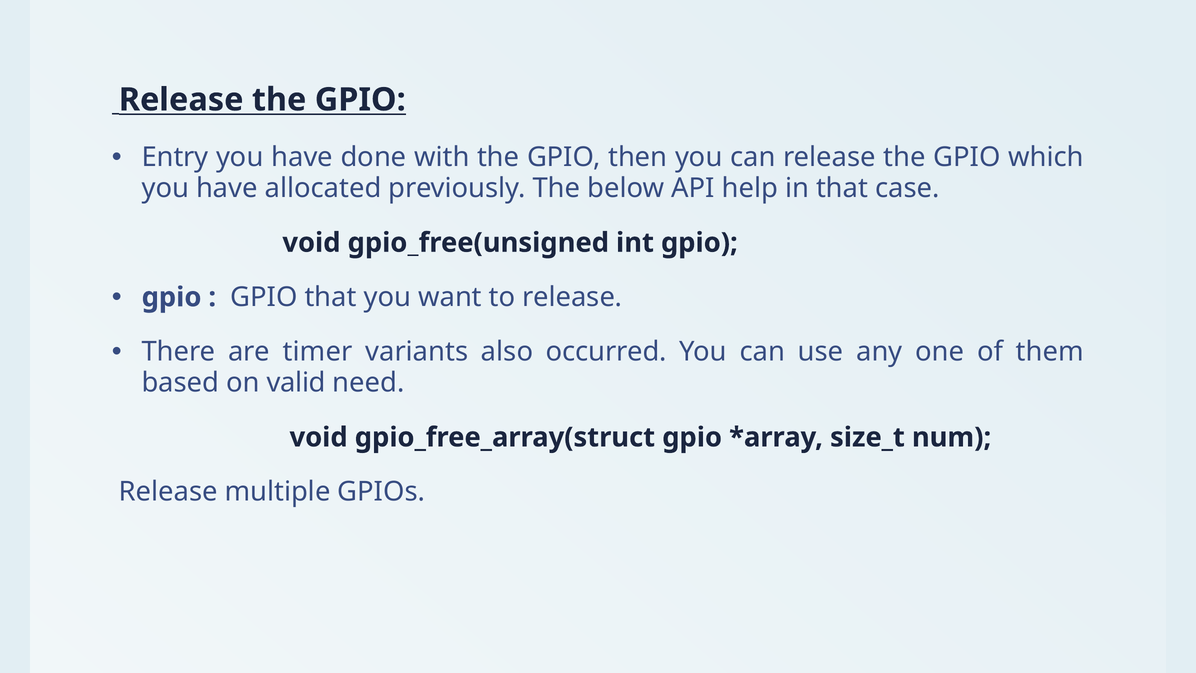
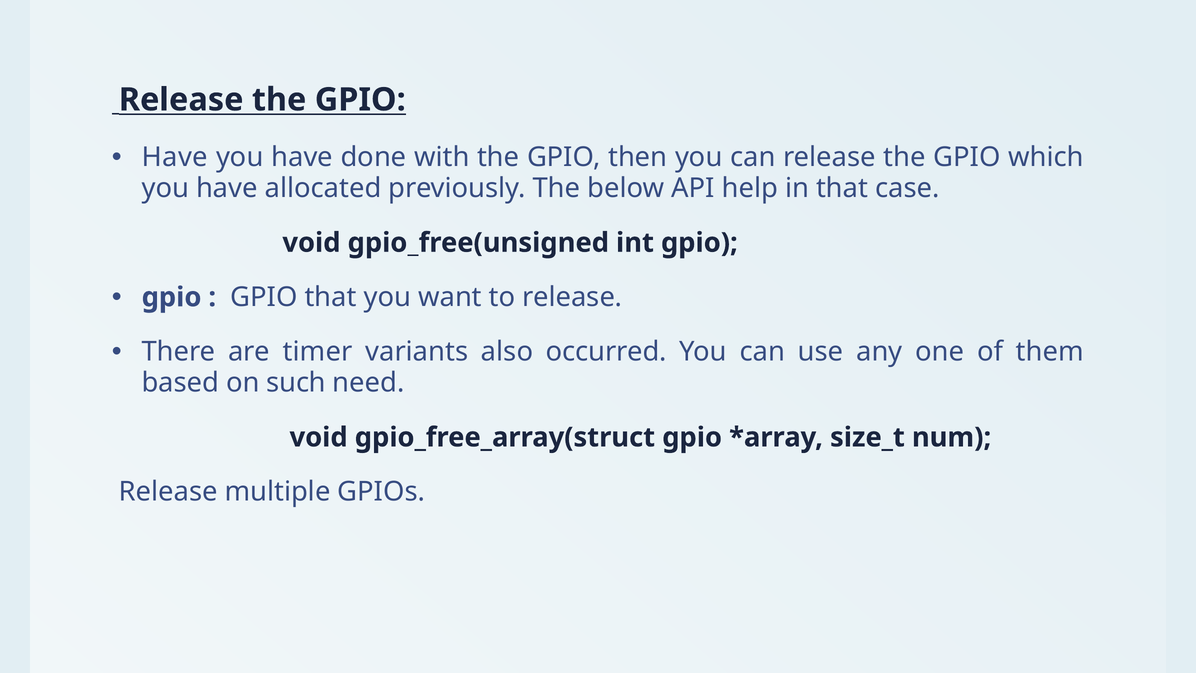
Entry: Entry -> Have (175, 157)
valid: valid -> such (296, 383)
